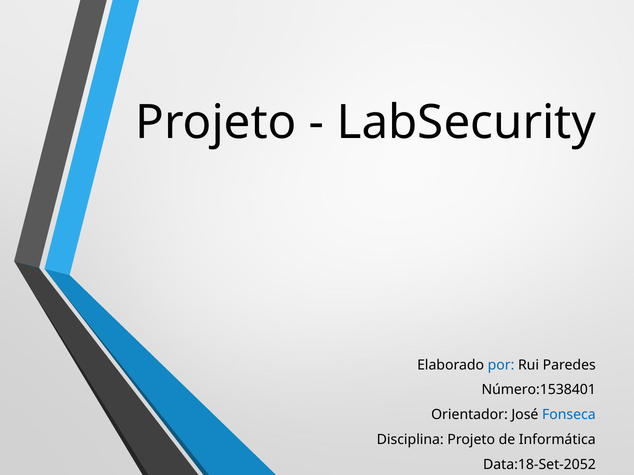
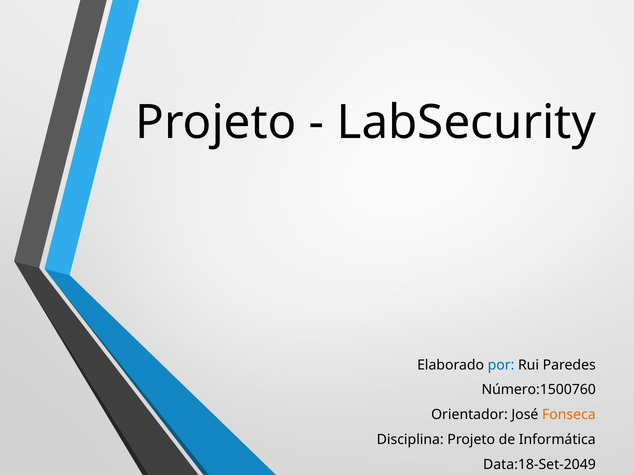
Número:1538401: Número:1538401 -> Número:1500760 (539, 390)
Fonseca colour: blue -> orange (569, 415)
Data:18-Set-2052: Data:18-Set-2052 -> Data:18-Set-2049 (539, 465)
